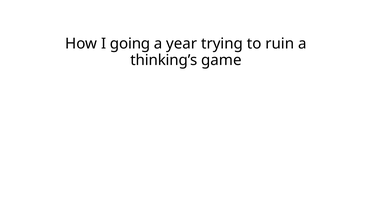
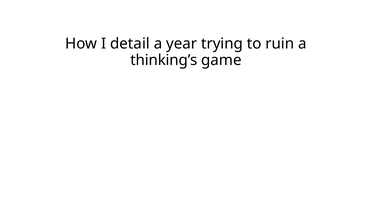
going: going -> detail (130, 44)
